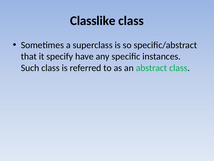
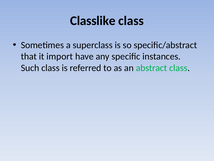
specify: specify -> import (60, 56)
